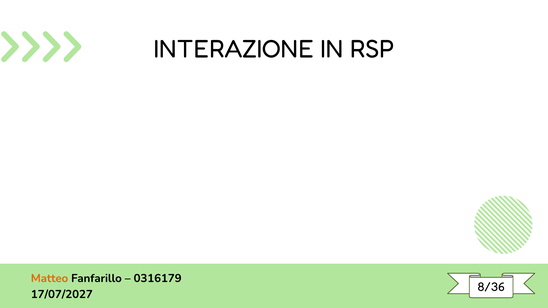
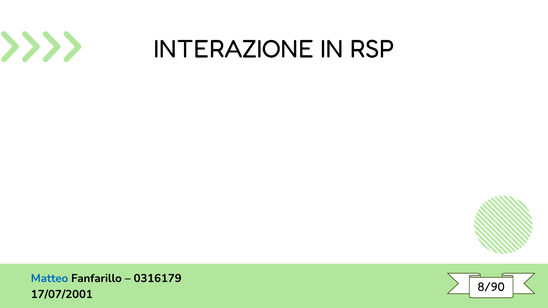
Matteo colour: orange -> blue (49, 278)
8/36: 8/36 -> 8/90 (491, 287)
17/07/2027: 17/07/2027 -> 17/07/2001 (62, 294)
